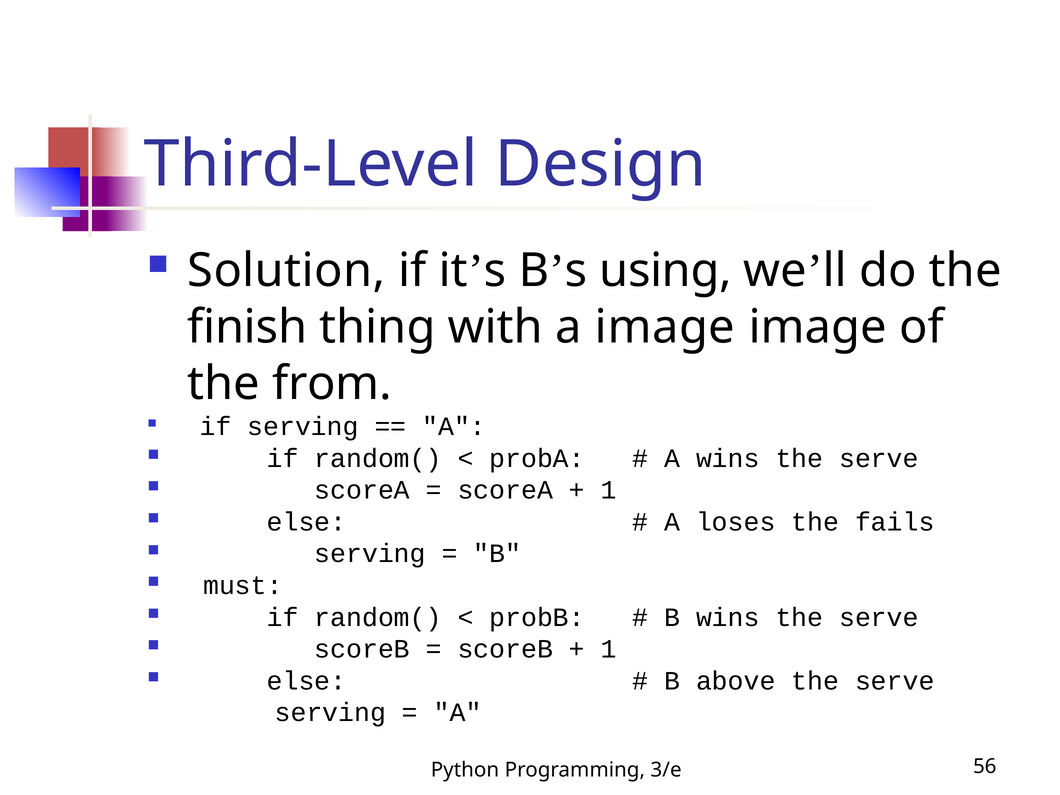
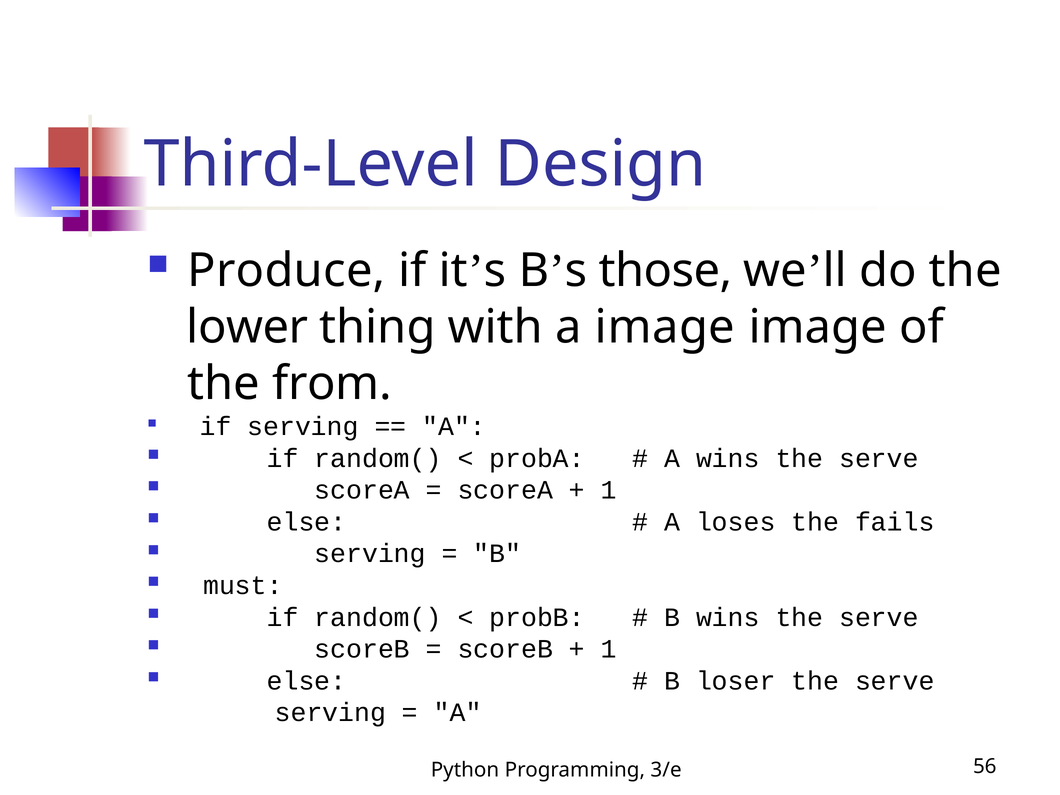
Solution: Solution -> Produce (286, 271)
using: using -> those (666, 271)
finish: finish -> lower (247, 327)
above: above -> loser (736, 681)
